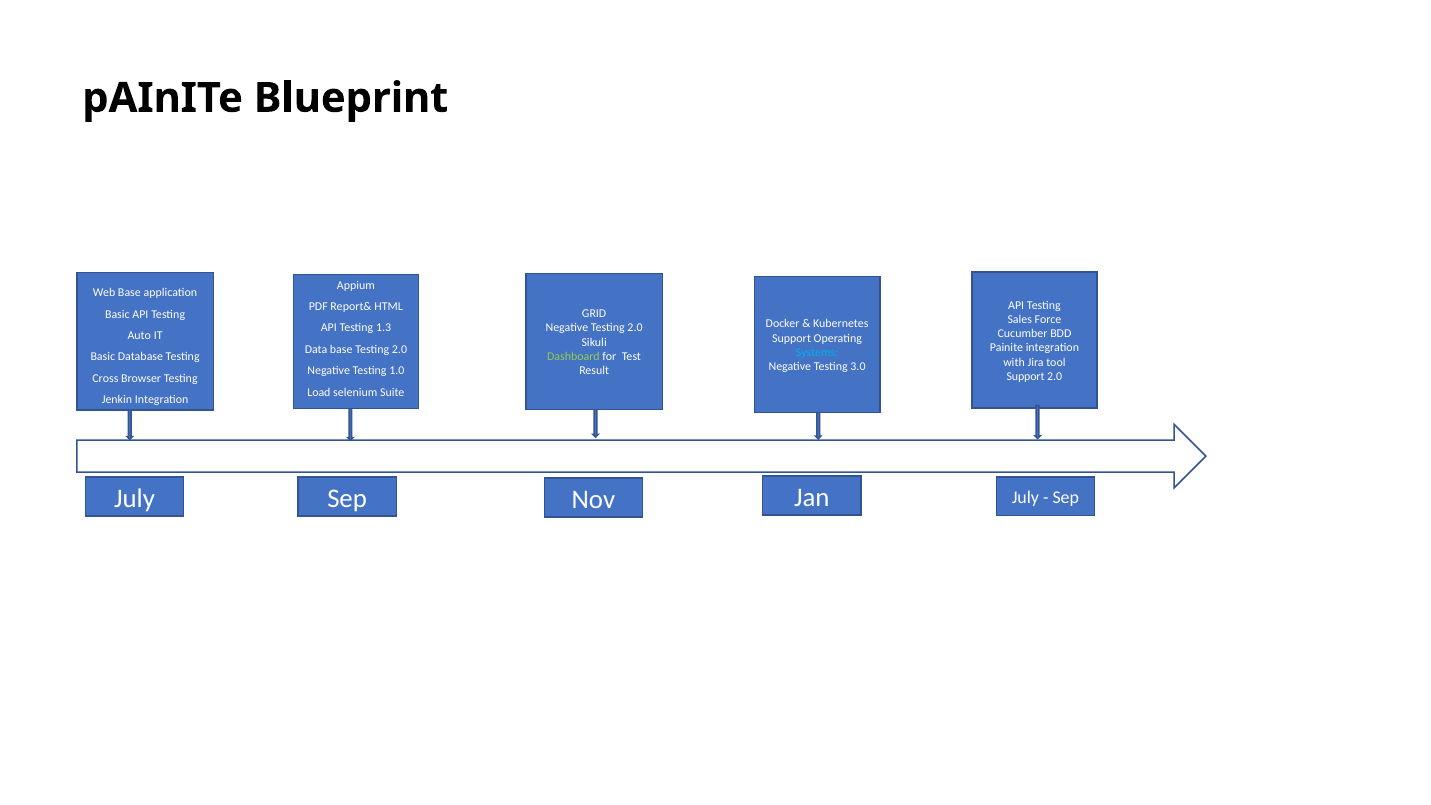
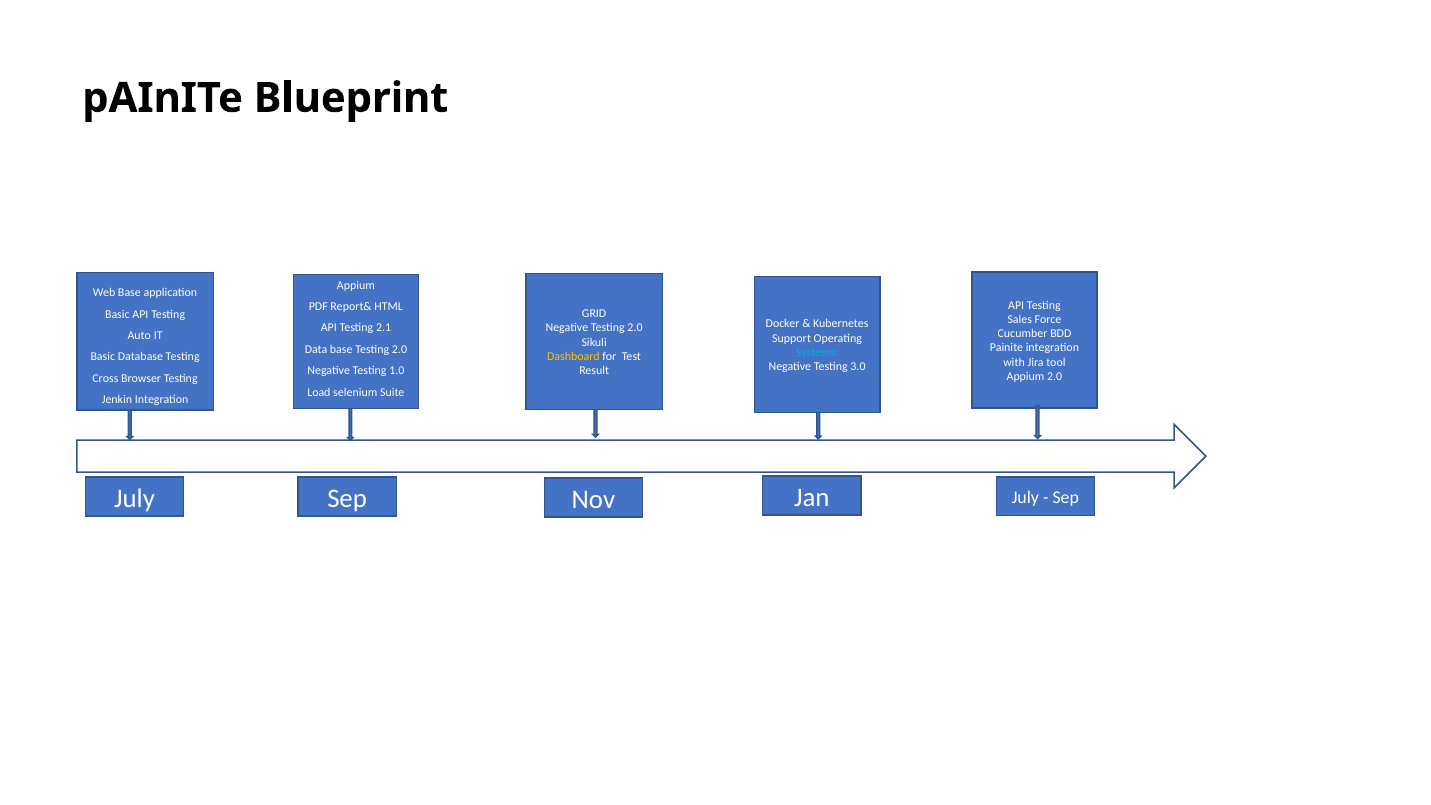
1.3: 1.3 -> 2.1 (384, 328)
Dashboard colour: light green -> yellow (573, 356)
Support: Support -> Appium (1025, 377)
